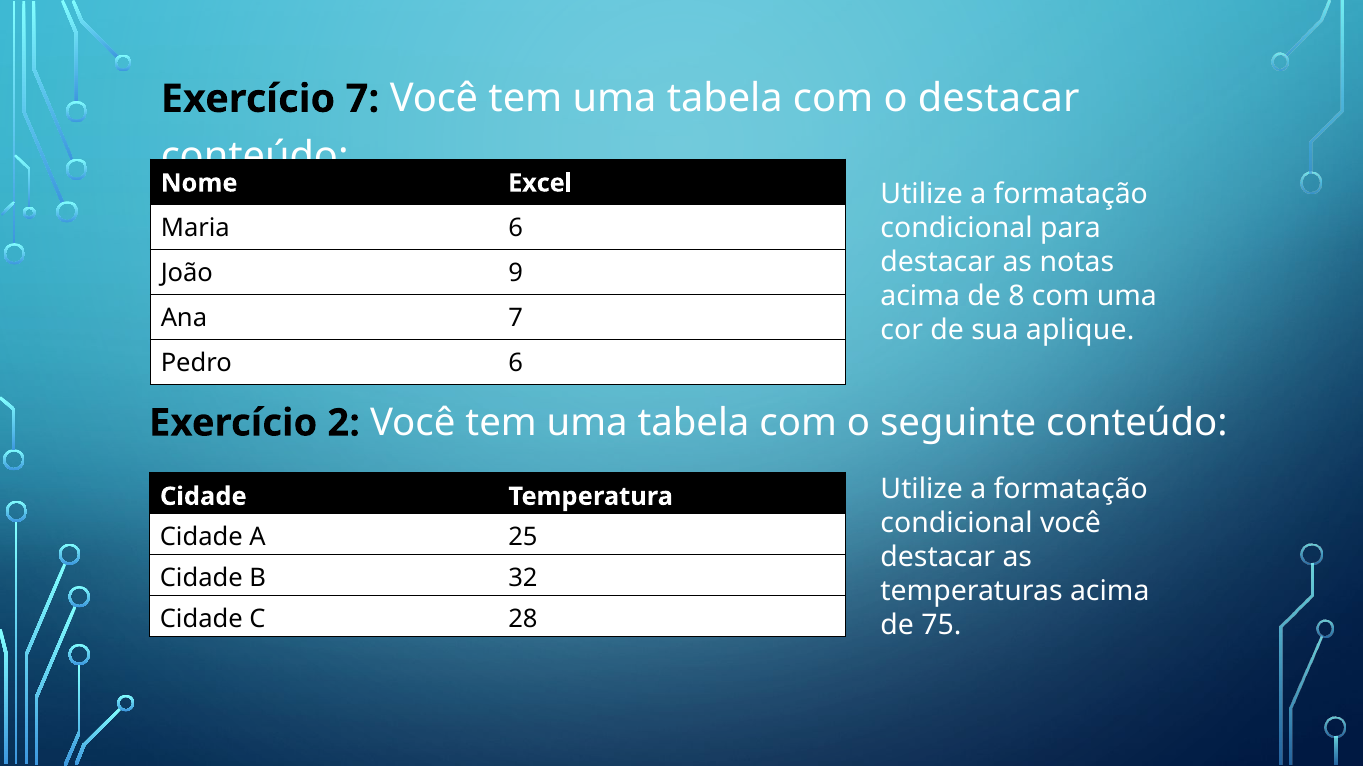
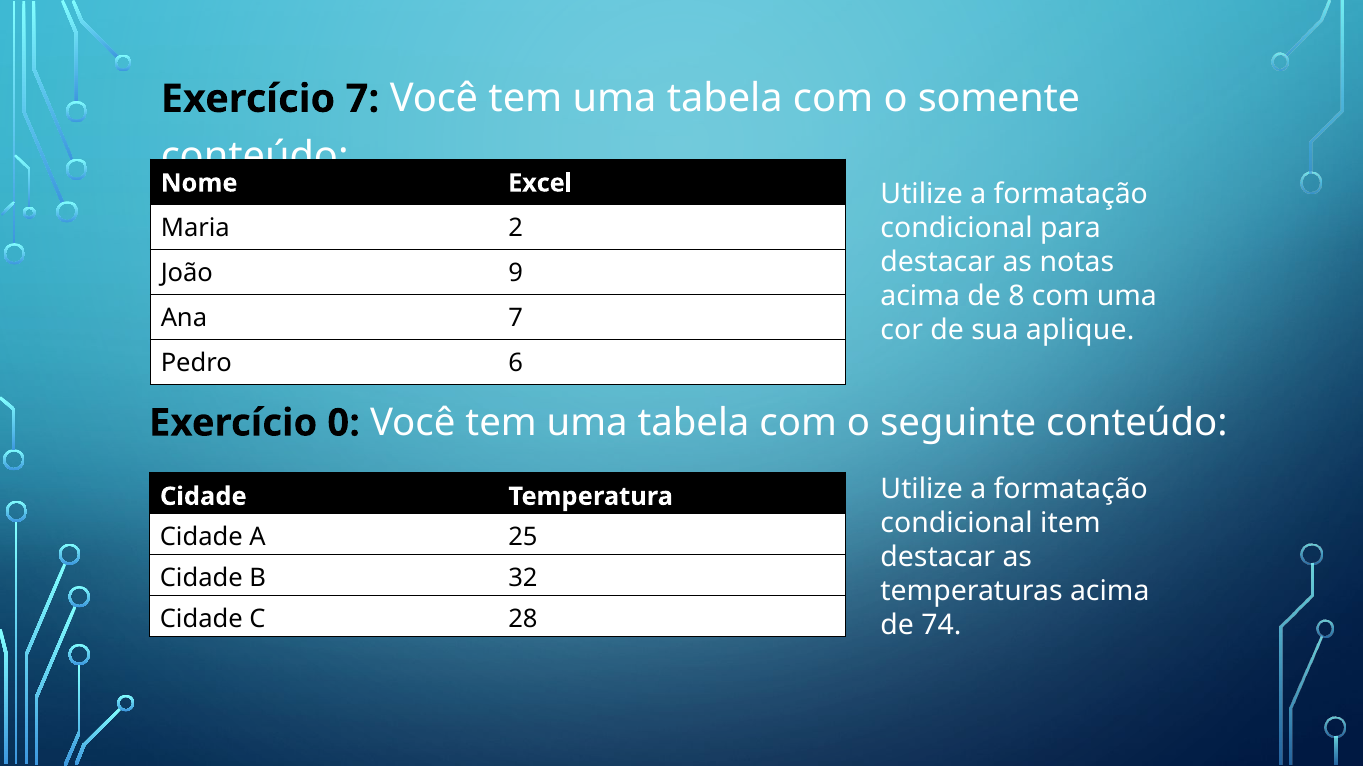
o destacar: destacar -> somente (999, 99)
Maria 6: 6 -> 2 (516, 228)
2: 2 -> 0 (344, 423)
condicional você: você -> item (1070, 523)
75: 75 -> 74 (941, 626)
